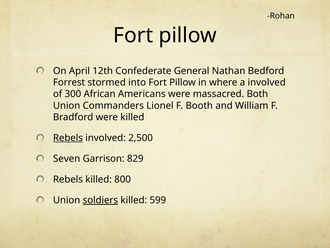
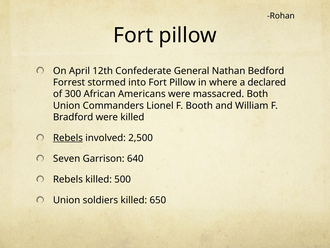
a involved: involved -> declared (267, 82)
829: 829 -> 640 (135, 158)
800: 800 -> 500 (123, 179)
soldiers underline: present -> none (100, 200)
599: 599 -> 650 (158, 200)
